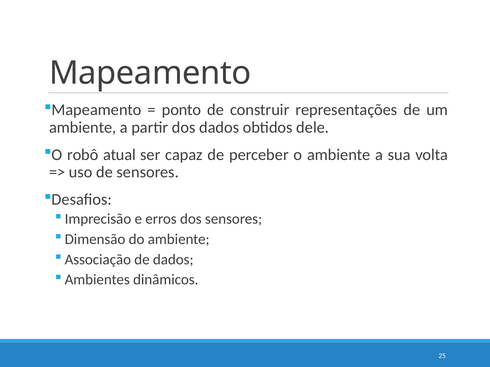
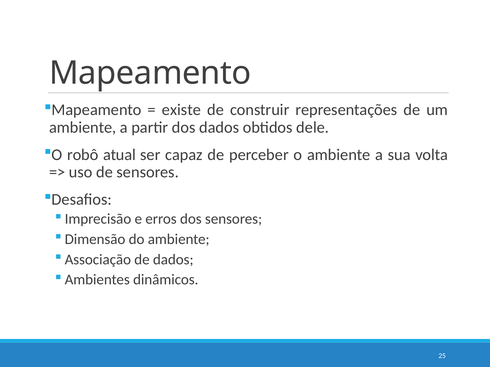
ponto: ponto -> existe (181, 110)
